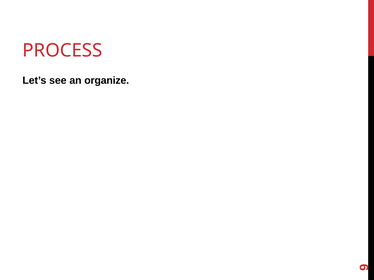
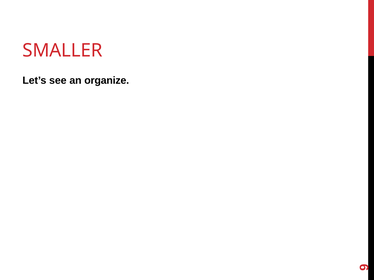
PROCESS: PROCESS -> SMALLER (62, 51)
